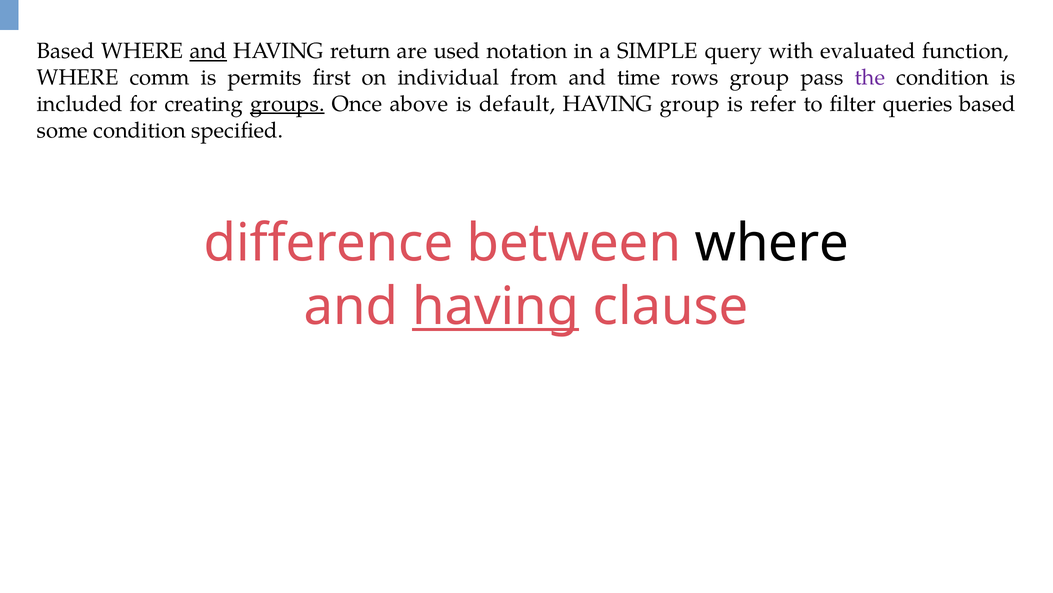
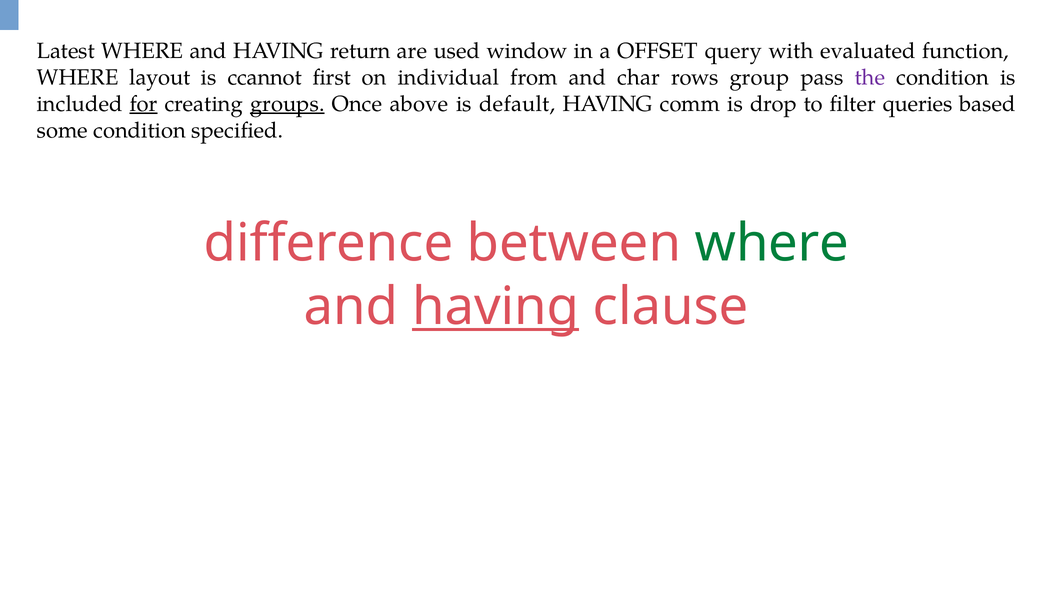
Based: Based -> Latest (66, 51)
and underline: present -> none (208, 51)
notation: notation -> window (527, 51)
SIMPLE: SIMPLE -> OFFSET (658, 51)
comm: comm -> layout (160, 77)
permits: permits -> ccannot (265, 77)
time: time -> char (639, 77)
for underline: none -> present (144, 104)
HAVING group: group -> comm (690, 104)
refer: refer -> drop (773, 104)
where colour: black -> green (772, 243)
